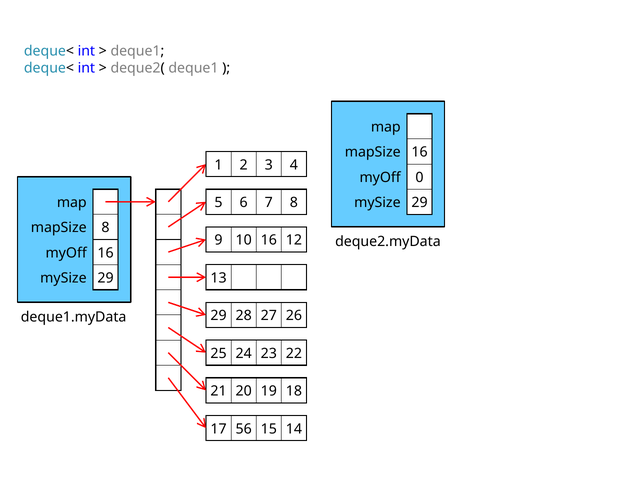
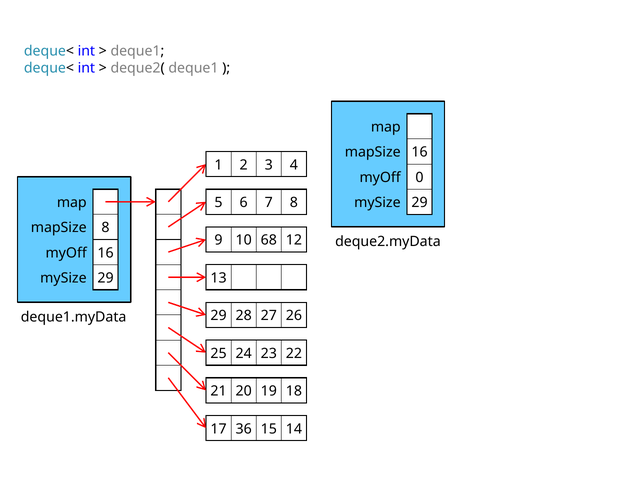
10 16: 16 -> 68 (269, 240)
56: 56 -> 36 (244, 428)
